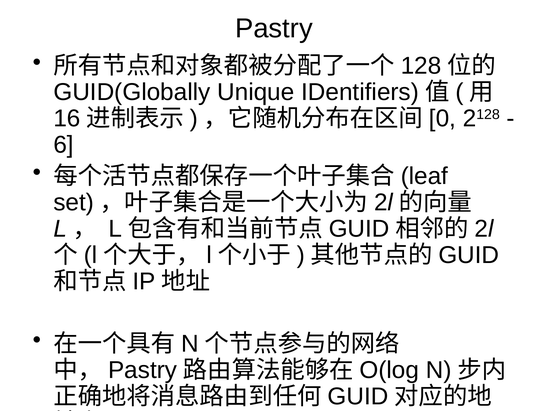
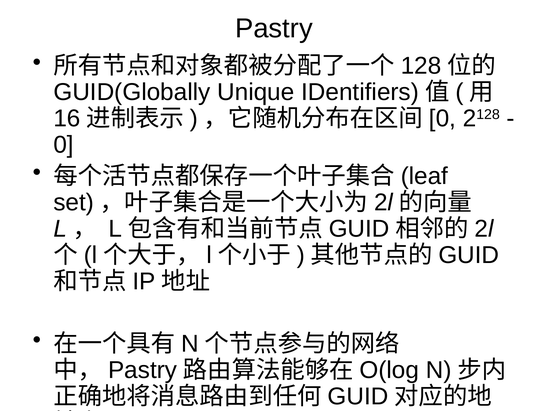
6: 6 -> 0 (64, 145)
